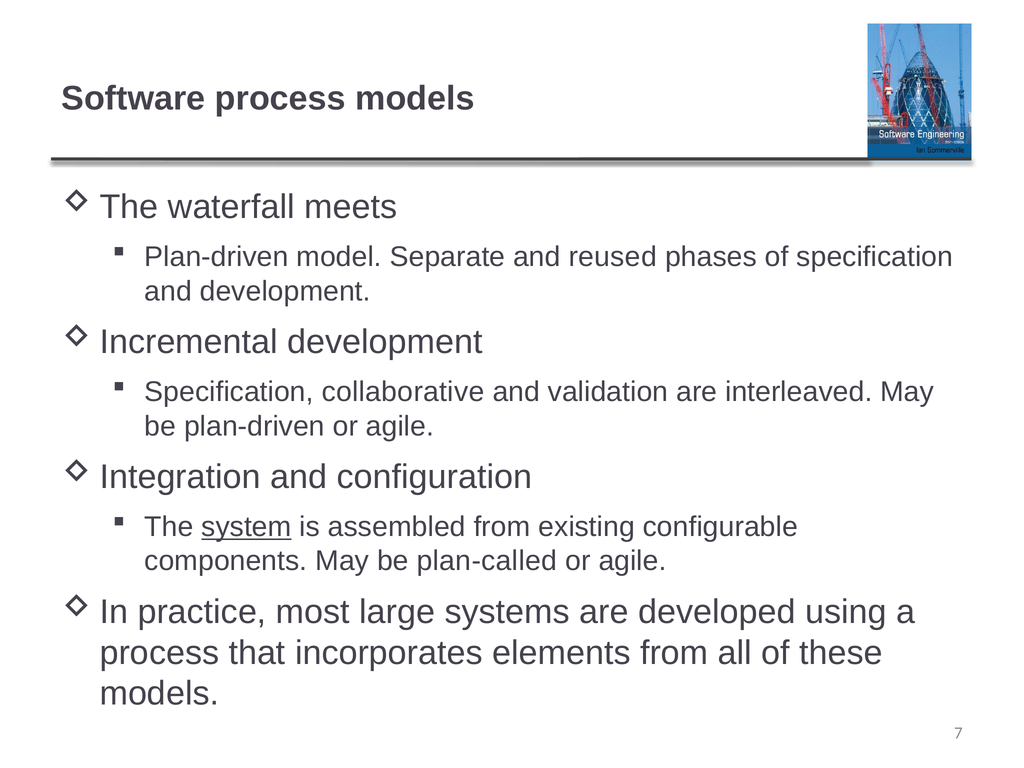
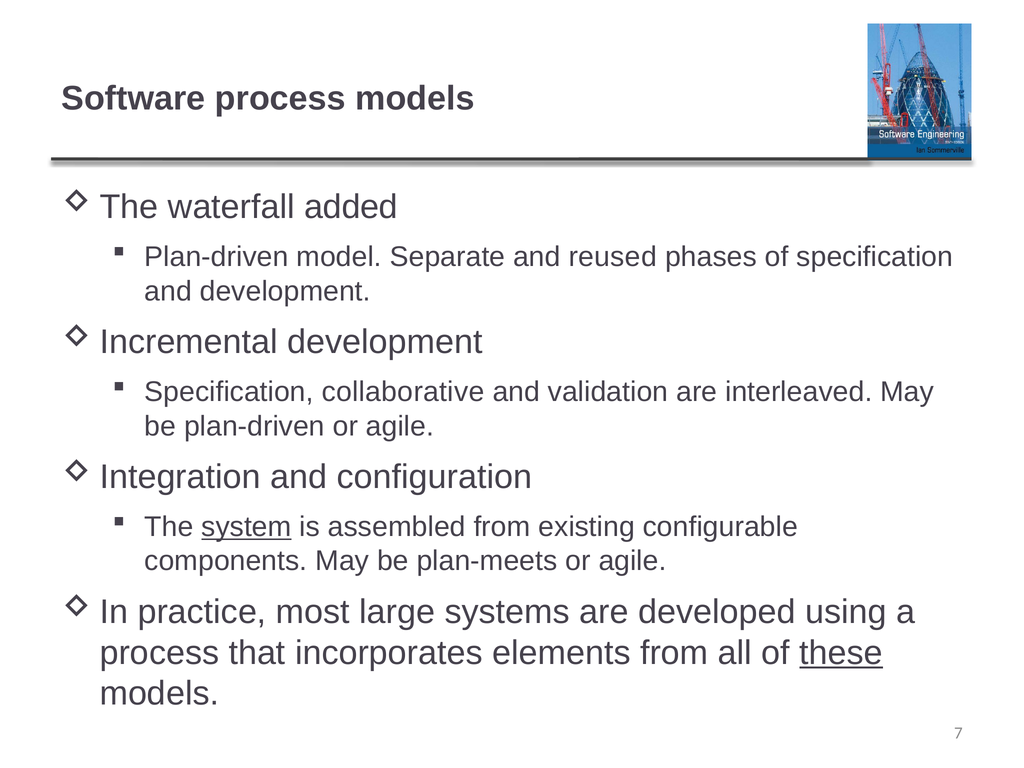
meets: meets -> added (351, 207)
plan-called: plan-called -> plan-meets (487, 561)
these underline: none -> present (841, 653)
